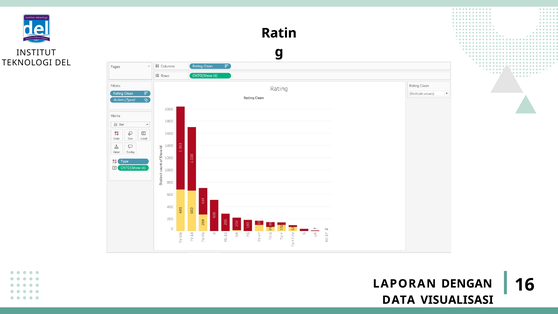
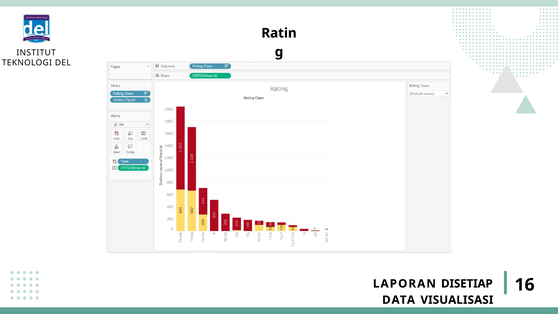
DENGAN: DENGAN -> DISETIAP (467, 284)
